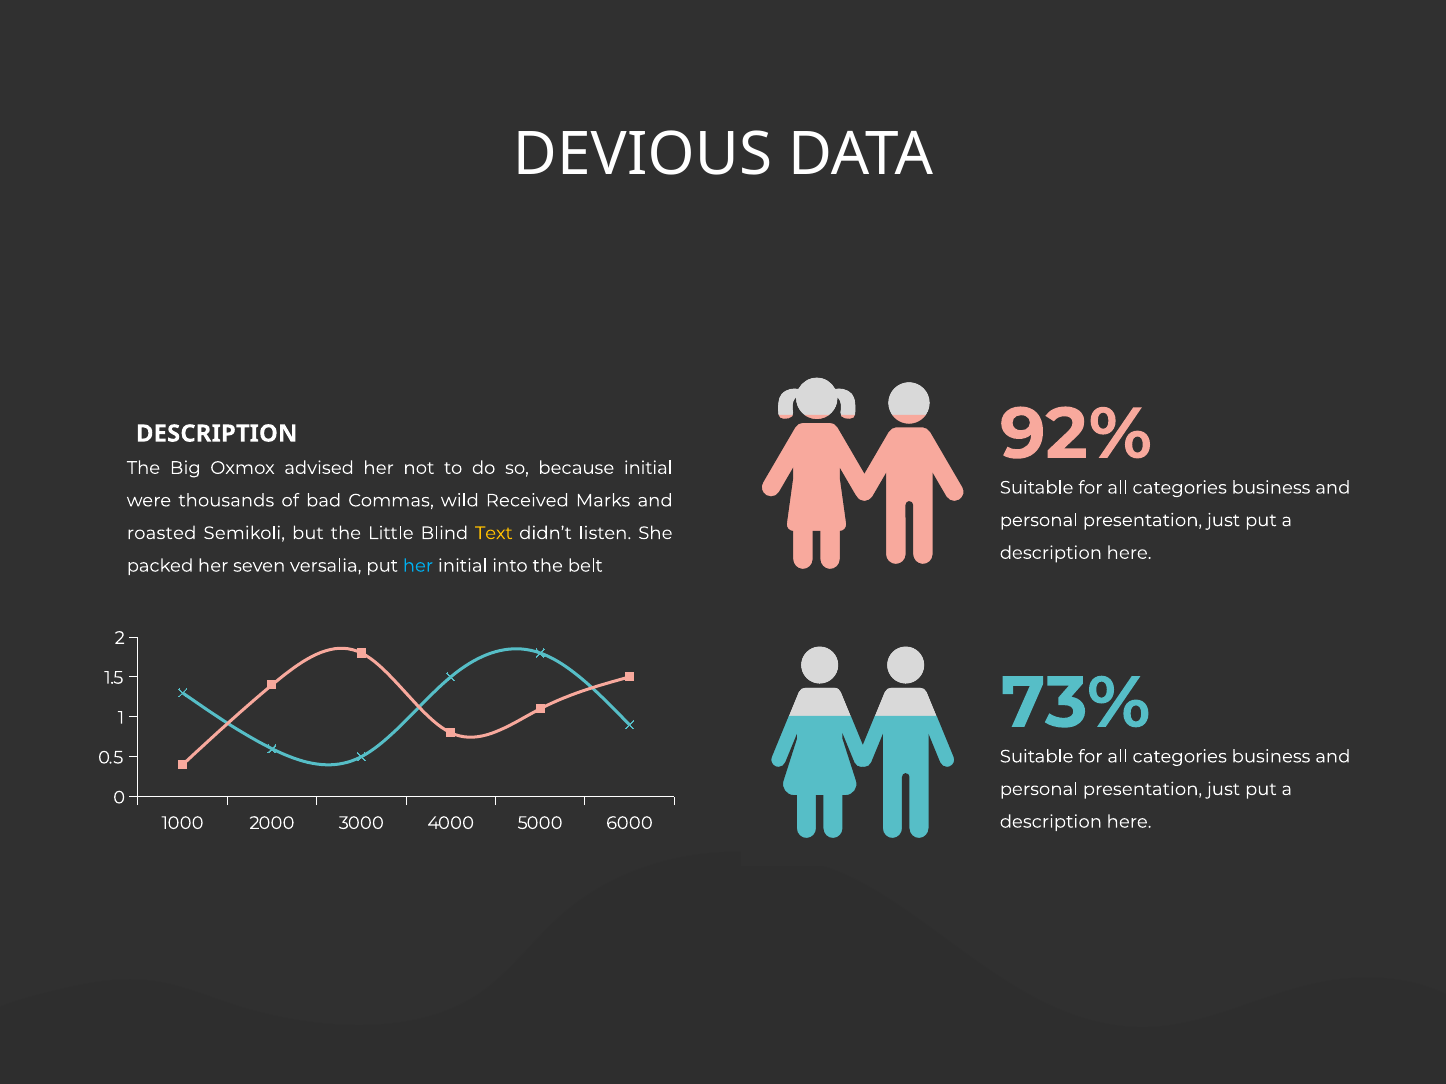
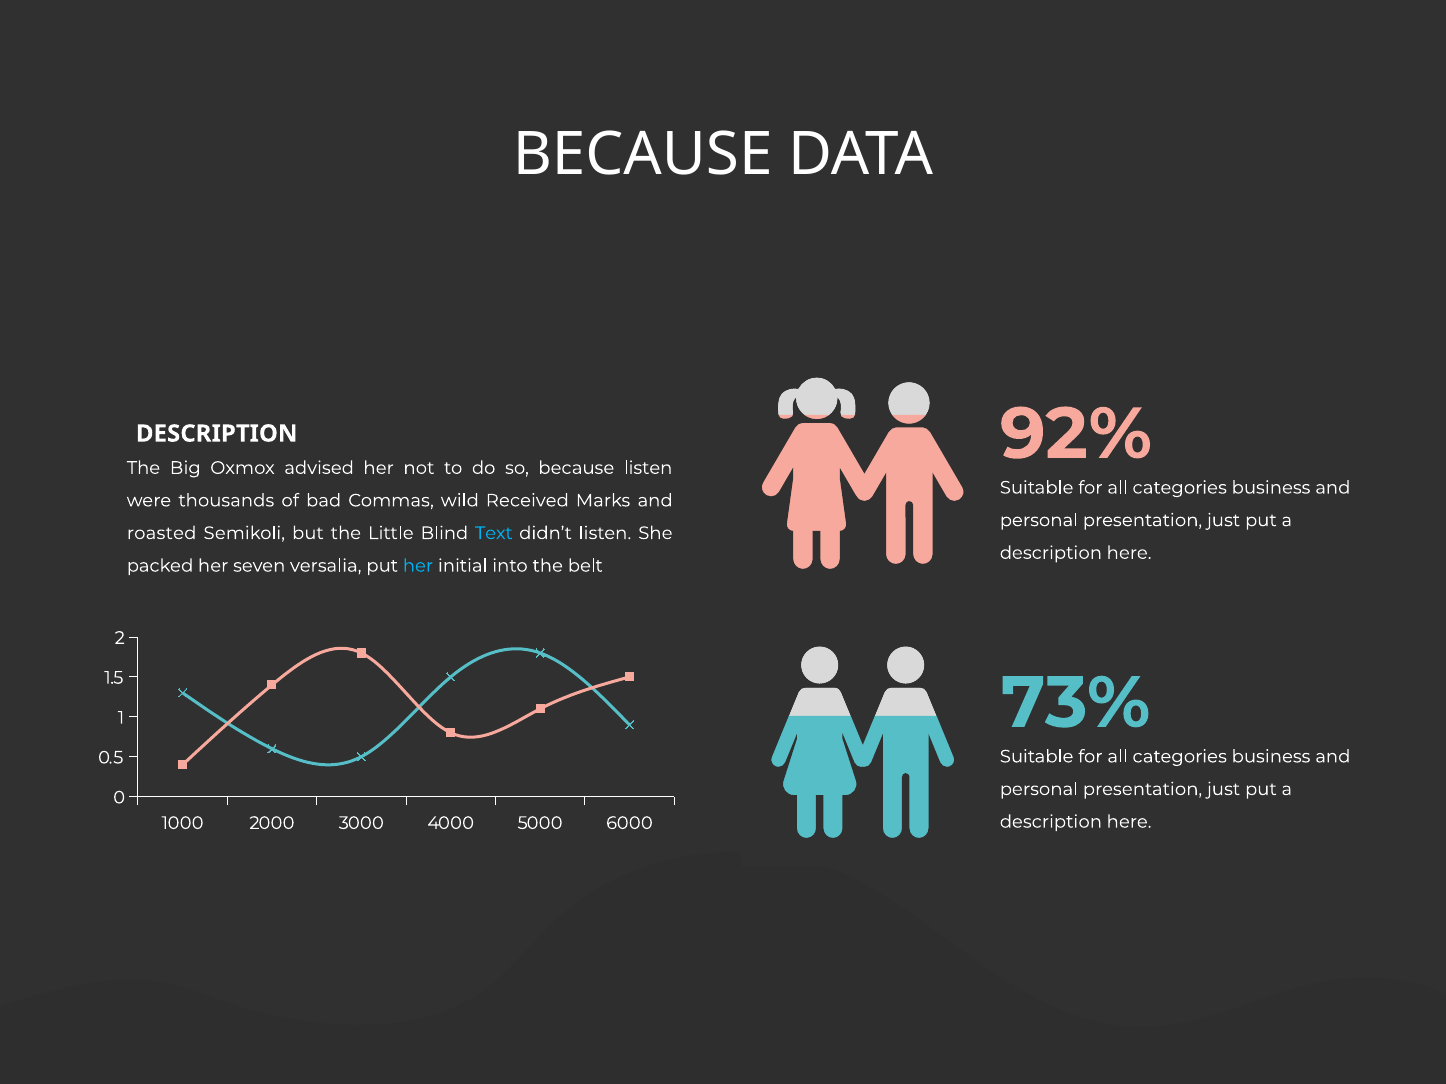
DEVIOUS: DEVIOUS -> BECAUSE (643, 155)
because initial: initial -> listen (648, 468)
Text colour: yellow -> light blue (494, 533)
